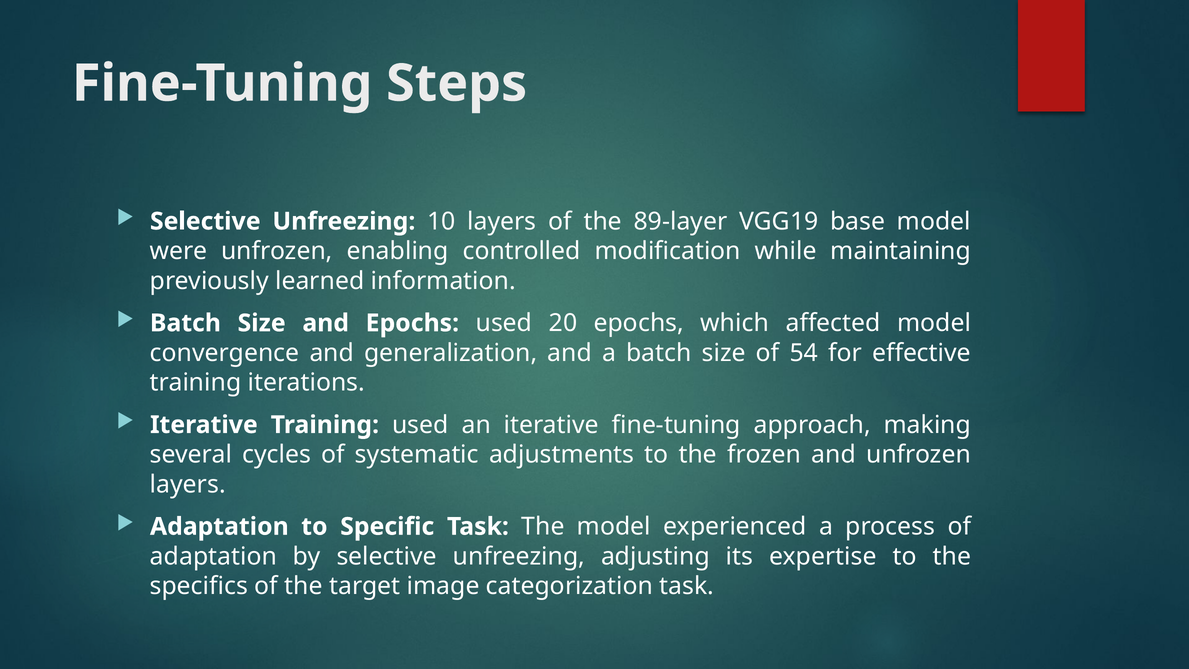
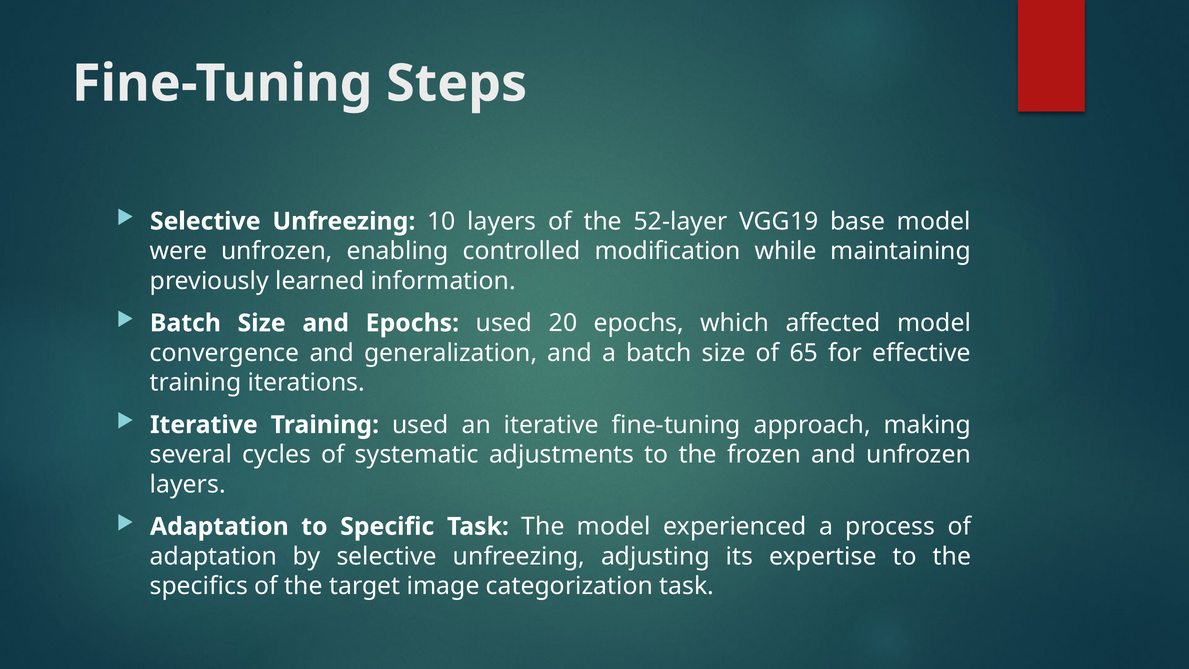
89-layer: 89-layer -> 52-layer (681, 221)
54: 54 -> 65 (804, 353)
